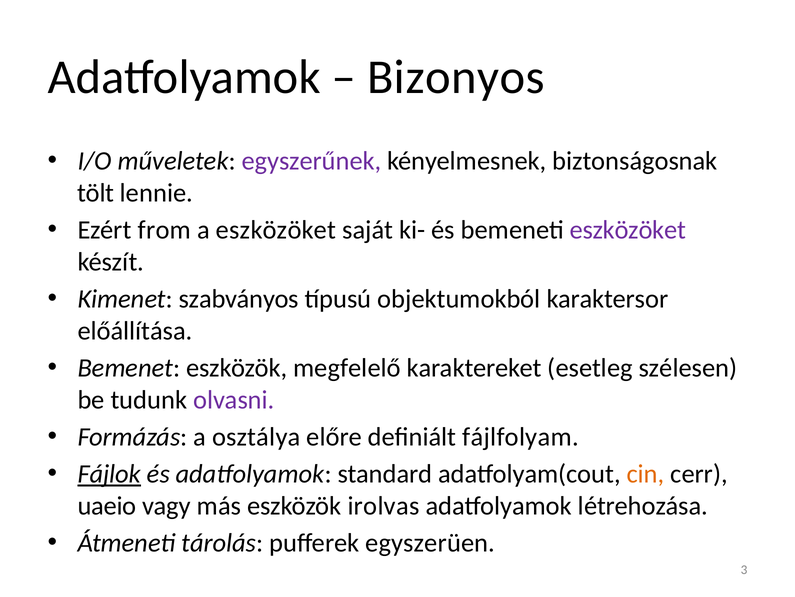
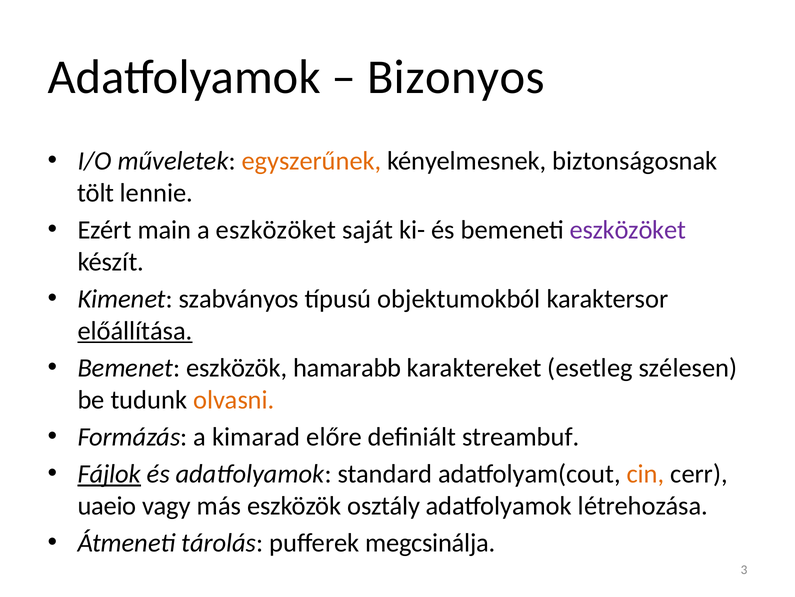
egyszerűnek colour: purple -> orange (311, 161)
from: from -> main (164, 230)
előállítása underline: none -> present (135, 330)
megfelelő: megfelelő -> hamarabb (347, 368)
olvasni colour: purple -> orange (234, 399)
osztálya: osztálya -> kimarad (256, 436)
fájlfolyam: fájlfolyam -> streambuf (521, 436)
irolvas: irolvas -> osztály (384, 505)
egyszerüen: egyszerüen -> megcsinálja (430, 542)
